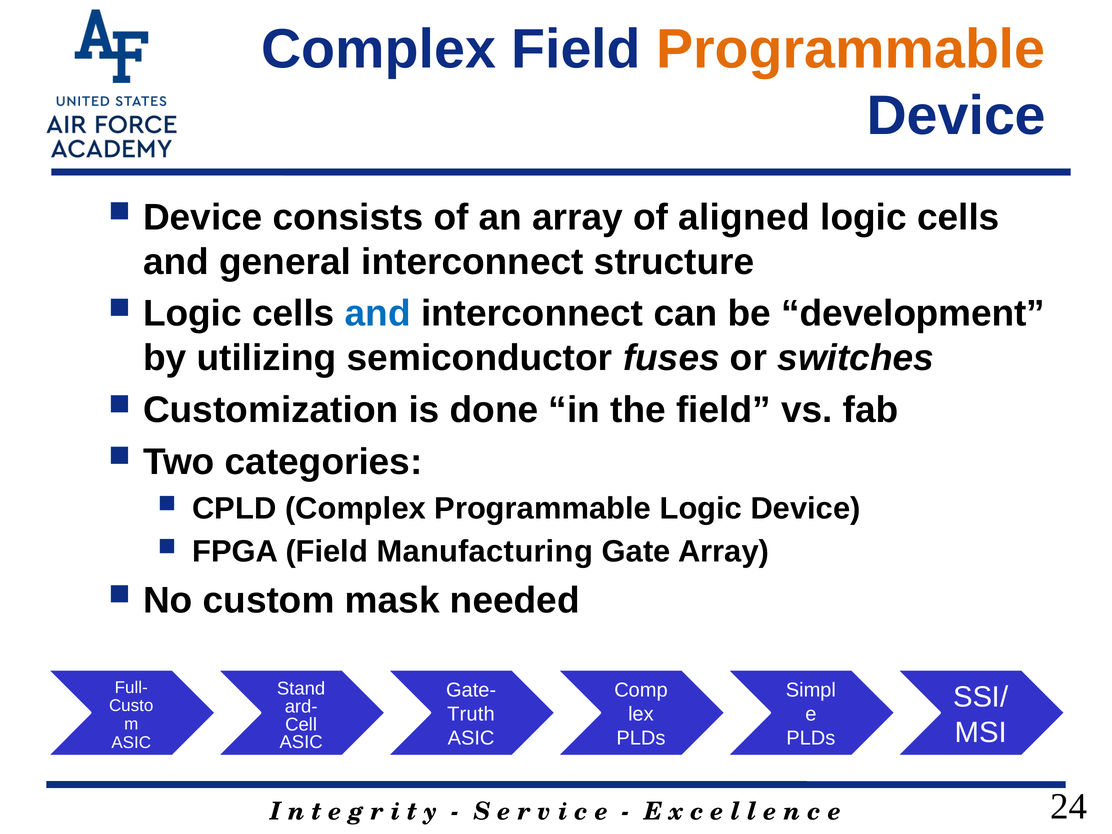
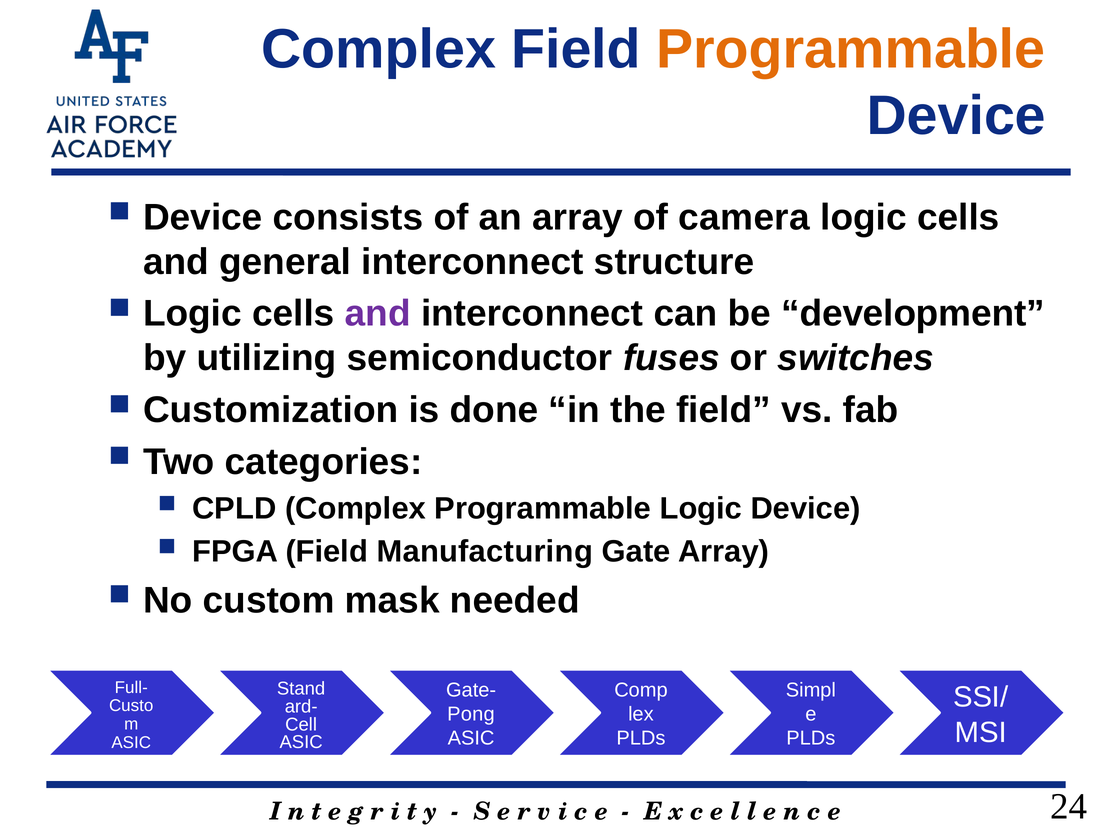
aligned: aligned -> camera (744, 217)
and colour: blue -> purple (378, 314)
Truth: Truth -> Pong (471, 714)
